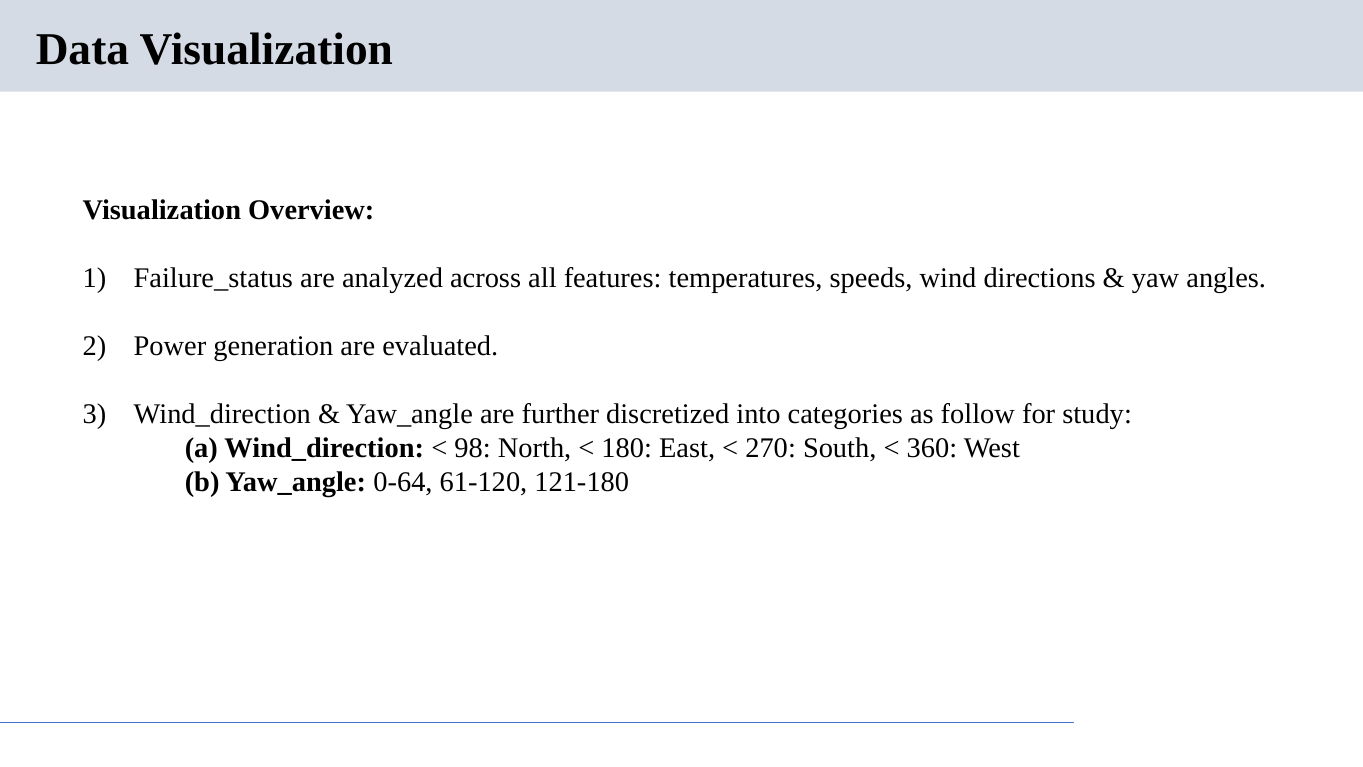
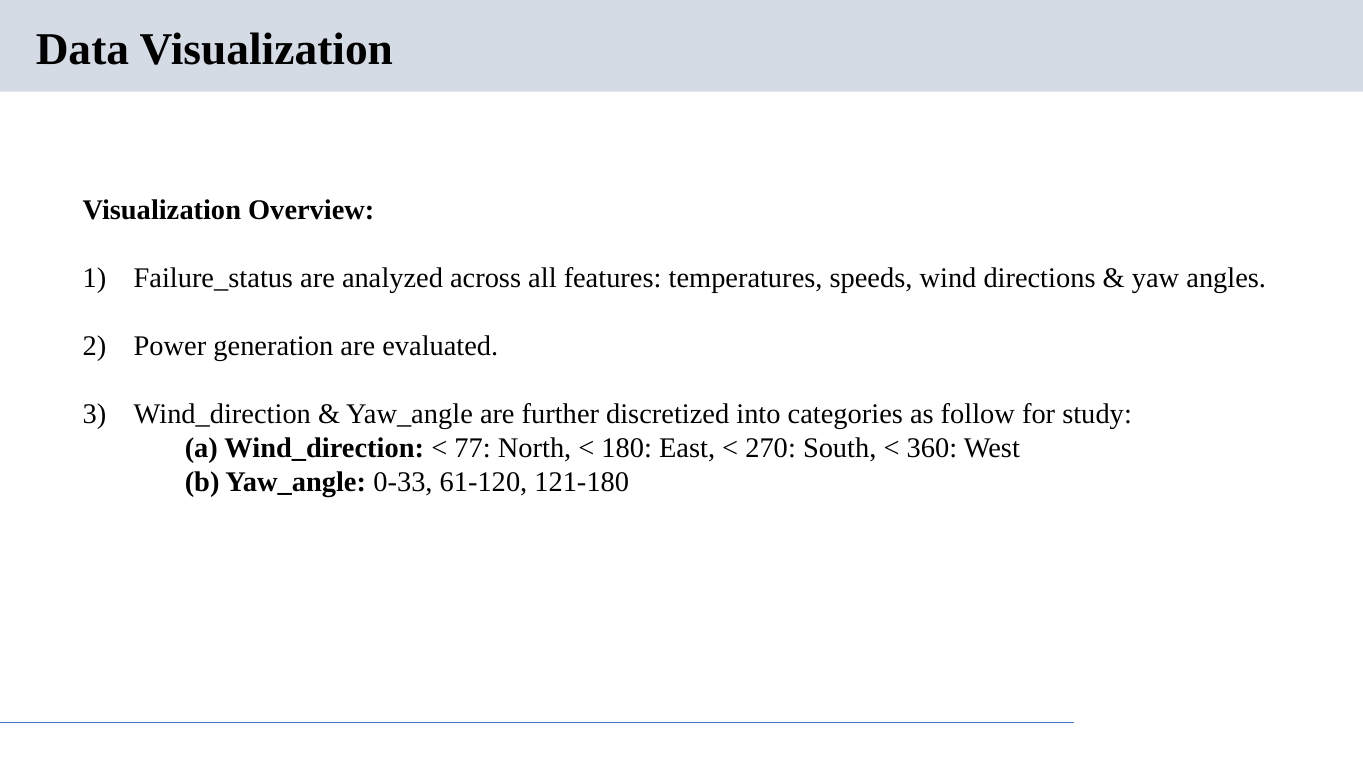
98: 98 -> 77 (473, 448)
0-64: 0-64 -> 0-33 (403, 482)
